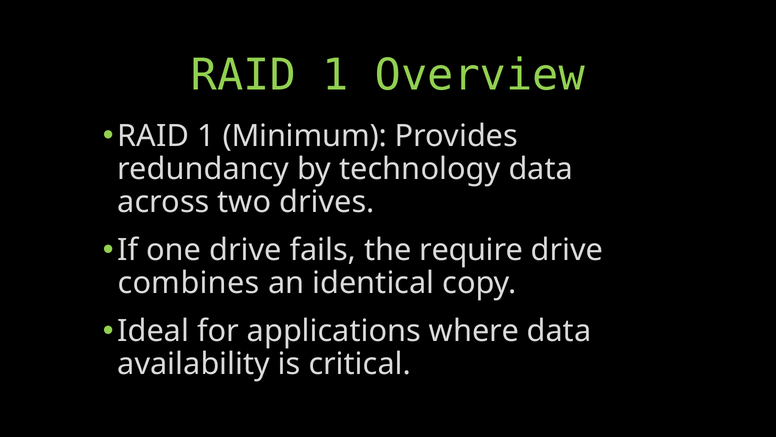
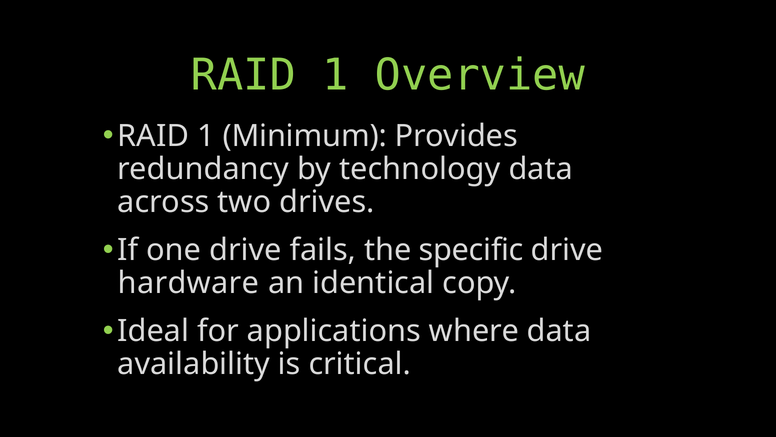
require: require -> specific (471, 250)
combines: combines -> hardware (189, 283)
